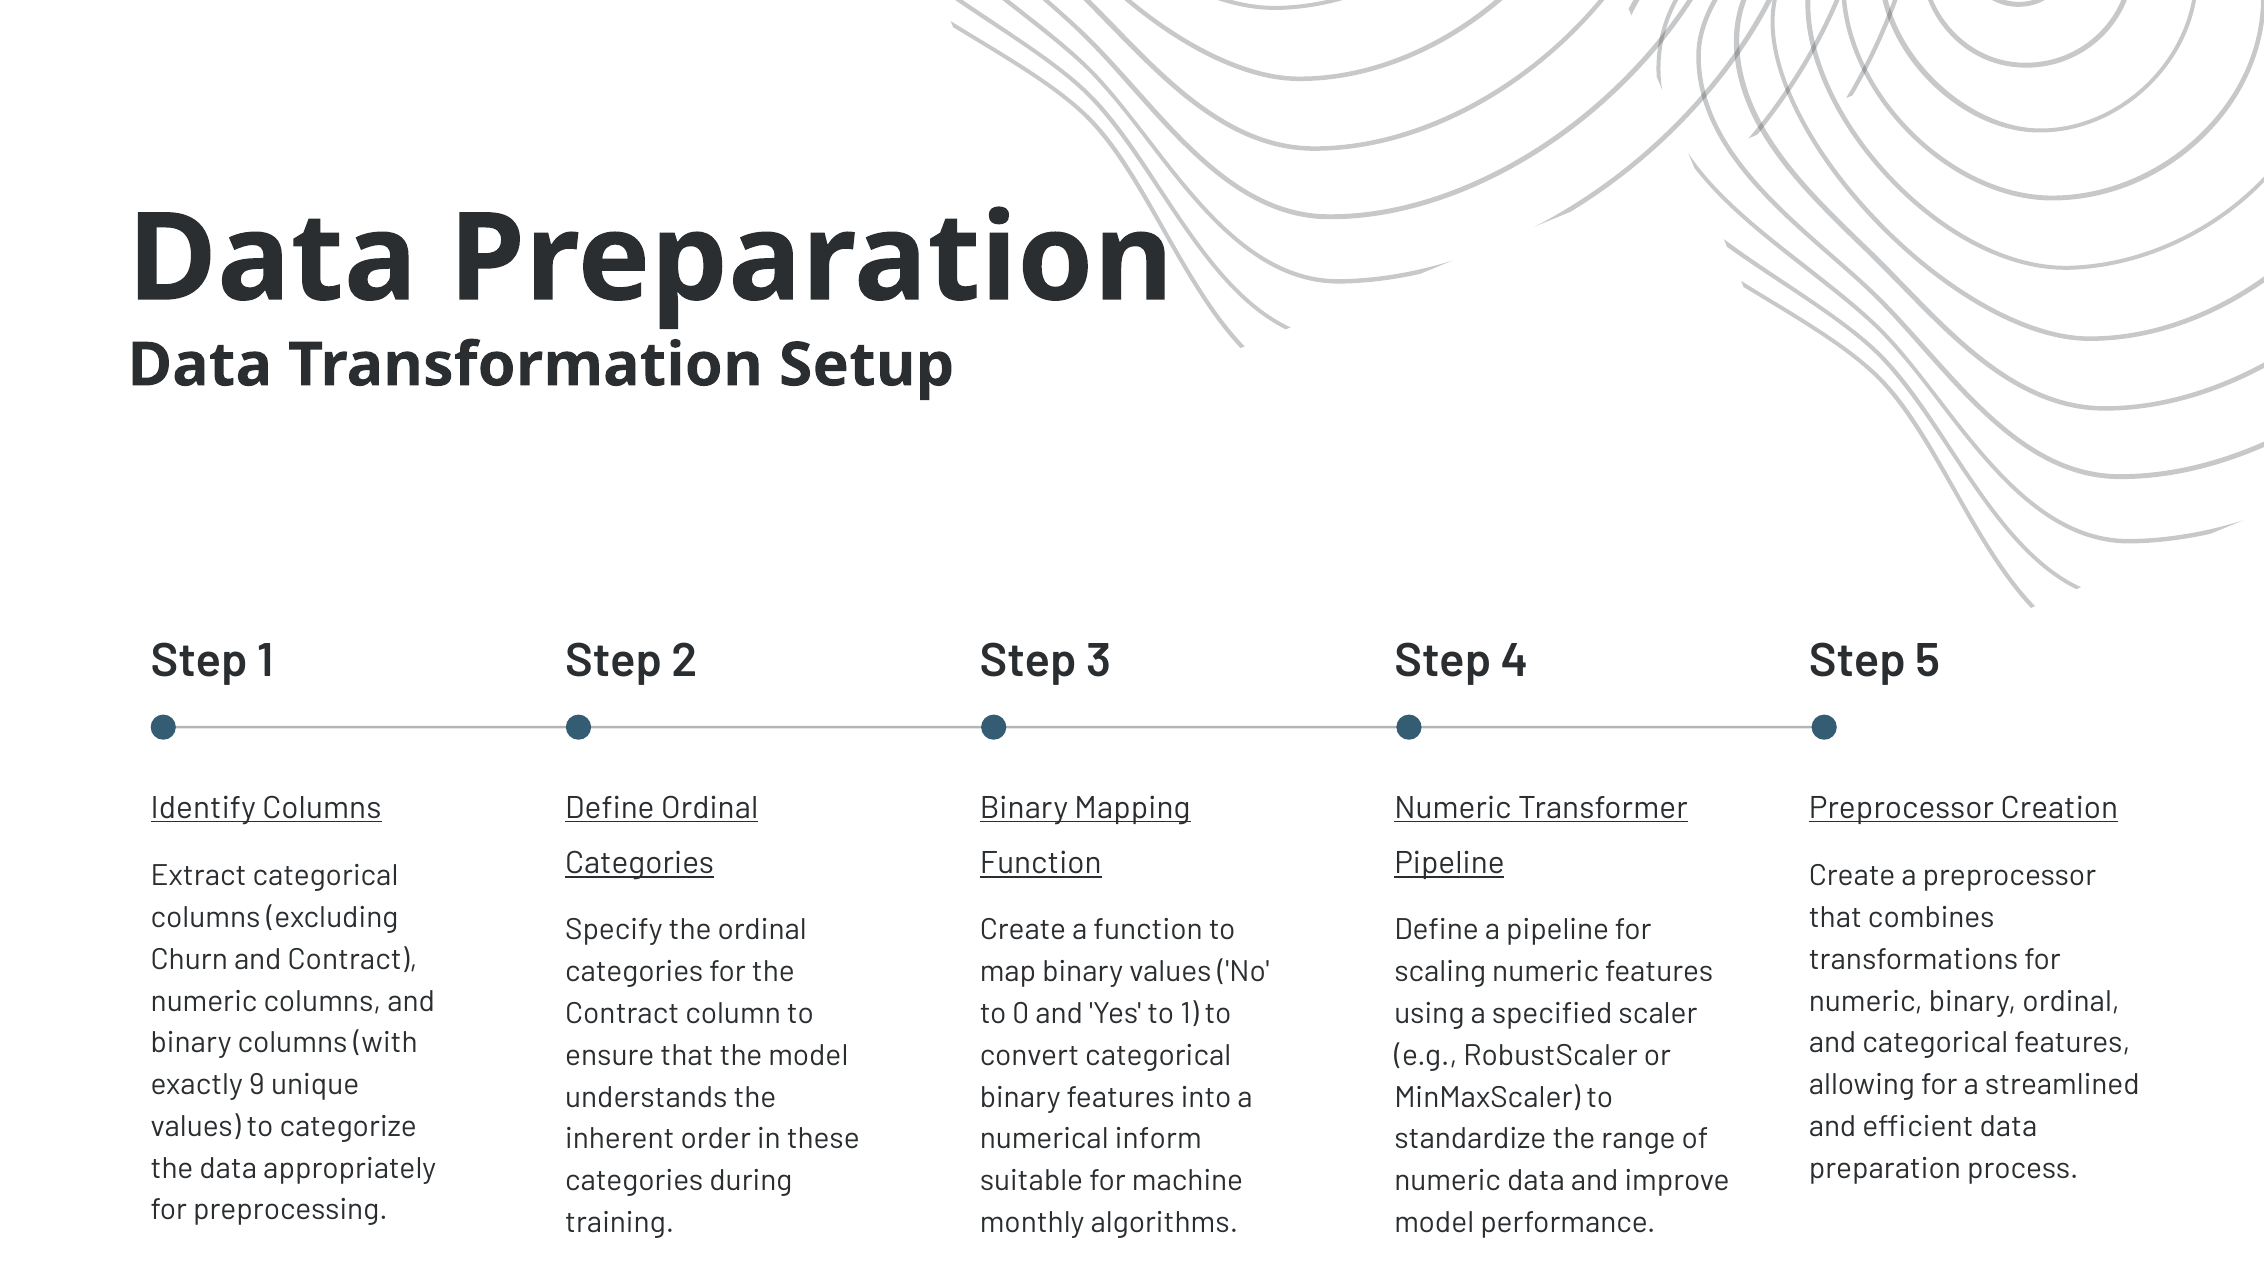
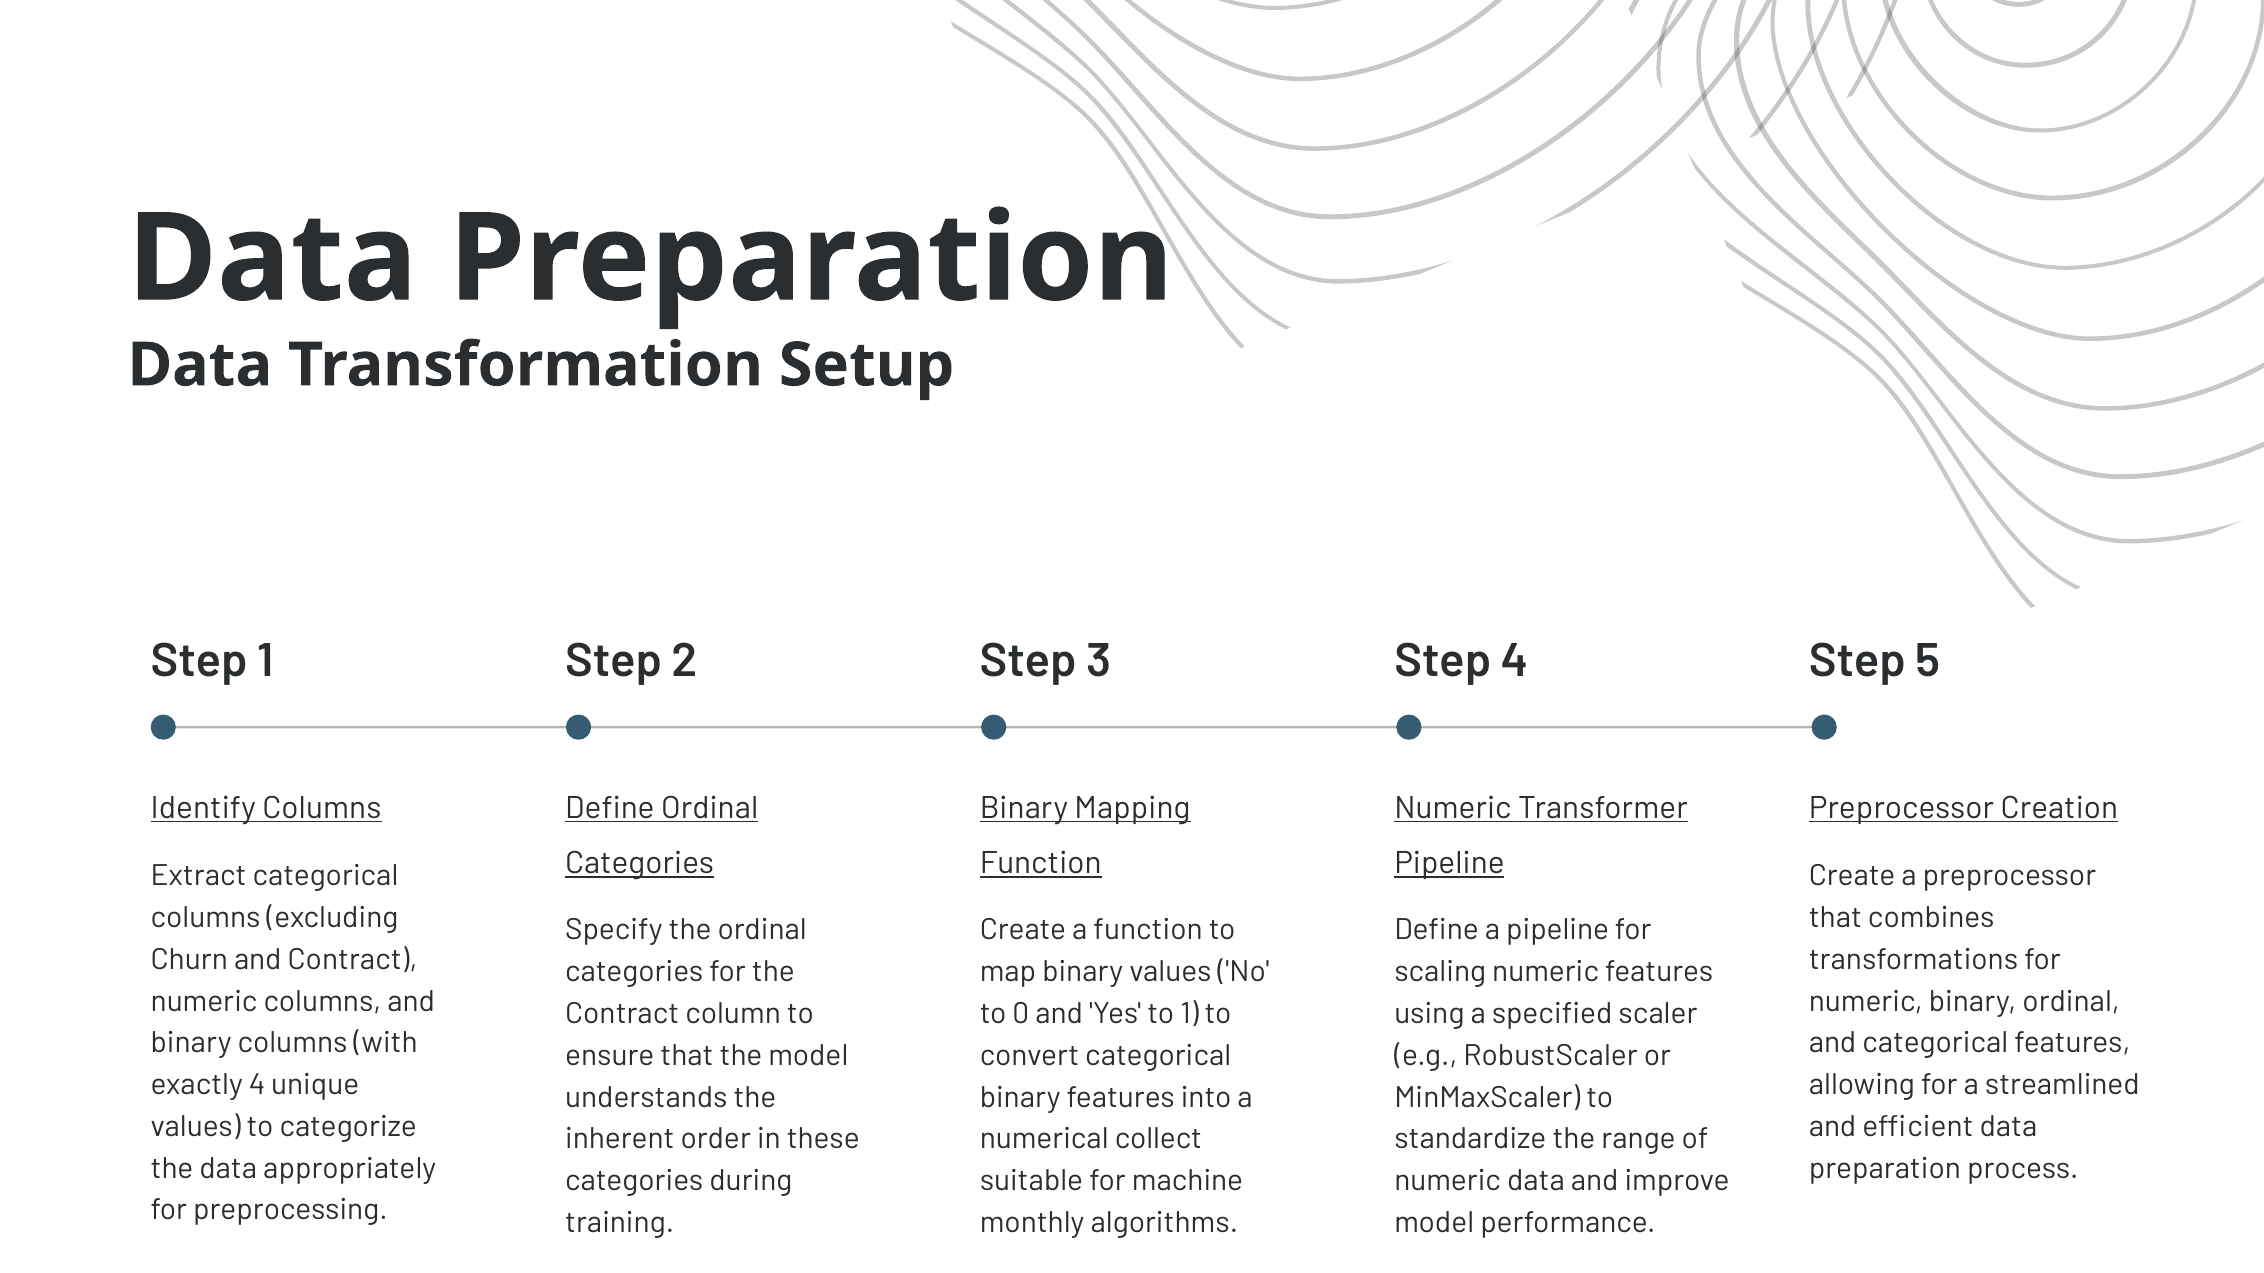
exactly 9: 9 -> 4 (257, 1085)
inform: inform -> collect (1158, 1139)
